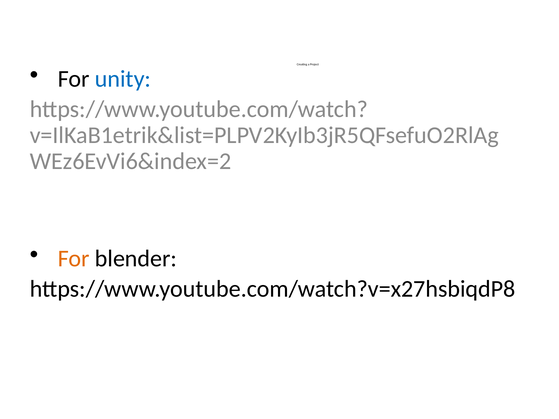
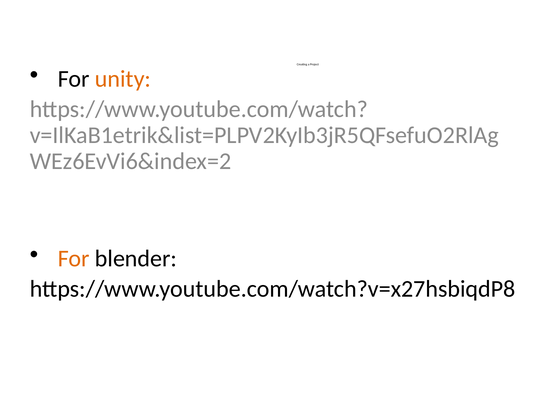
unity colour: blue -> orange (123, 79)
